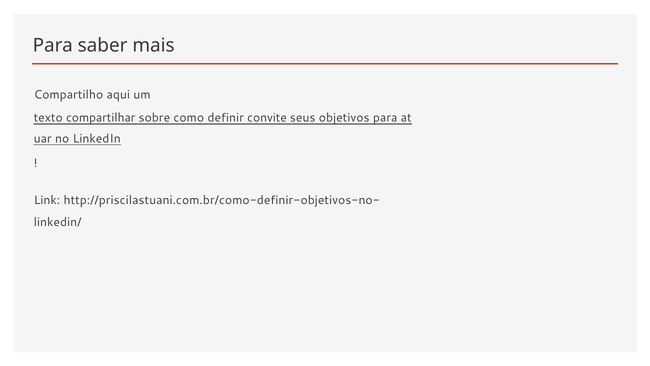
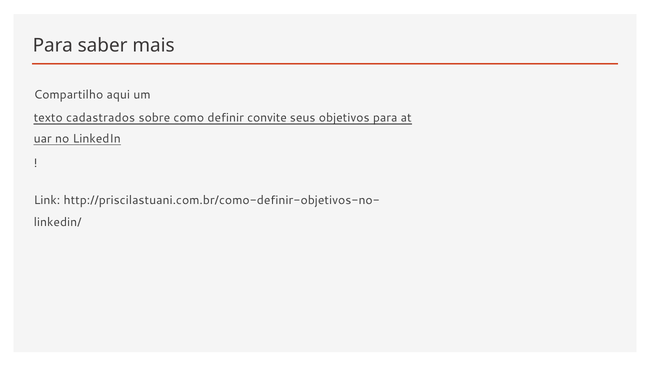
compartilhar: compartilhar -> cadastrados (101, 118)
